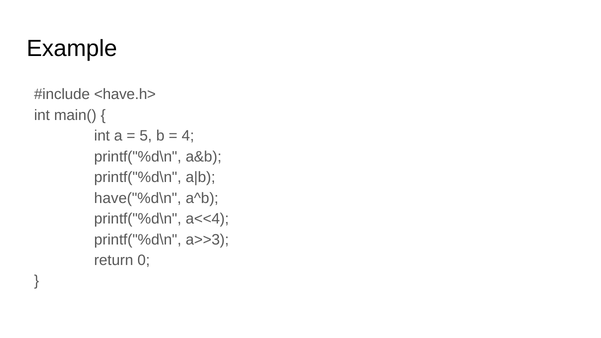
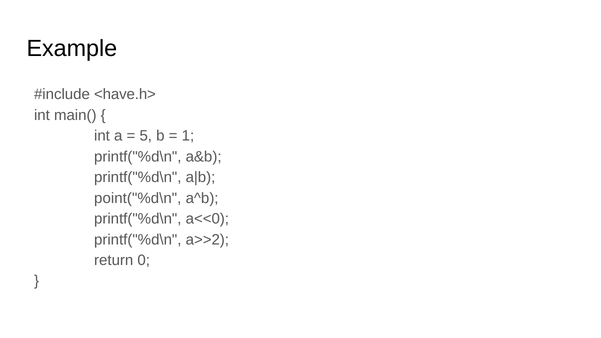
4: 4 -> 1 (188, 136)
have("%d\n: have("%d\n -> point("%d\n (138, 198)
a<<4: a<<4 -> a<<0 (207, 219)
a>>3: a>>3 -> a>>2 (207, 240)
